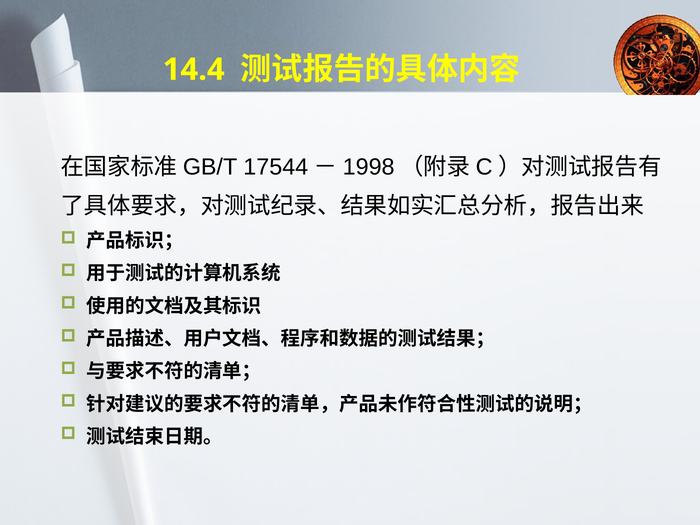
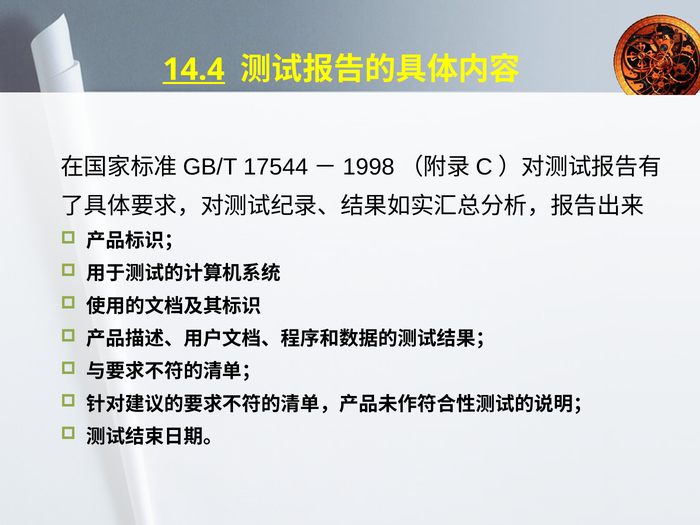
14.4 underline: none -> present (194, 70)
